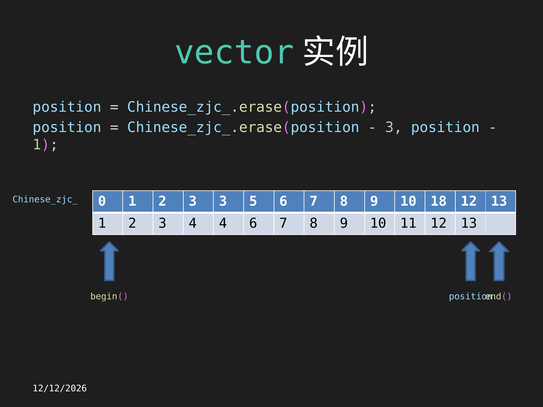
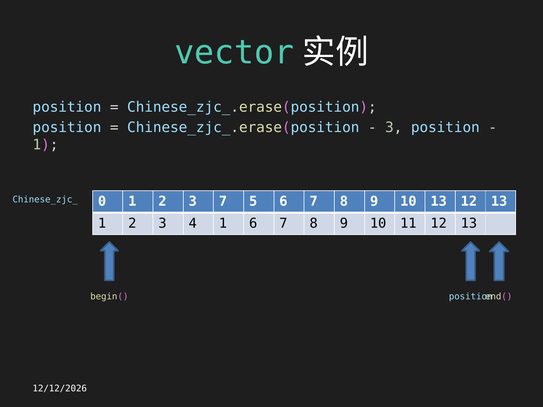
3 3: 3 -> 7 (223, 202)
10 18: 18 -> 13 (439, 202)
4 4: 4 -> 1 (223, 224)
